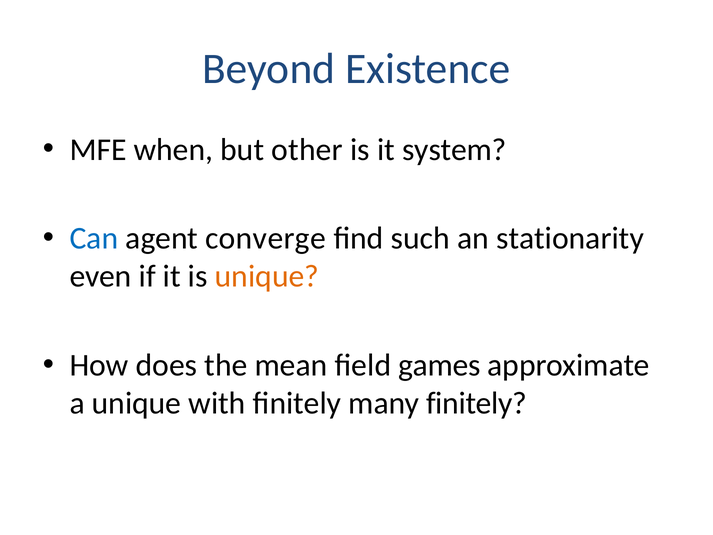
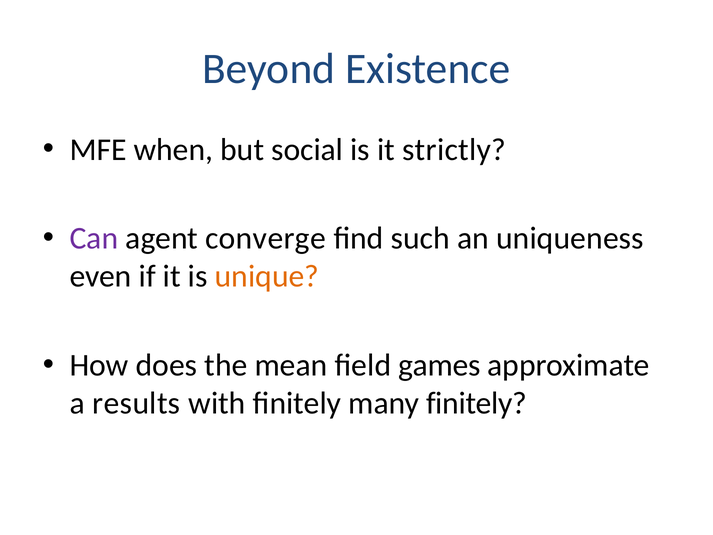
other: other -> social (307, 150)
system: system -> strictly (454, 150)
Can colour: blue -> purple (94, 238)
stationarity: stationarity -> uniqueness (570, 238)
a unique: unique -> results (136, 403)
